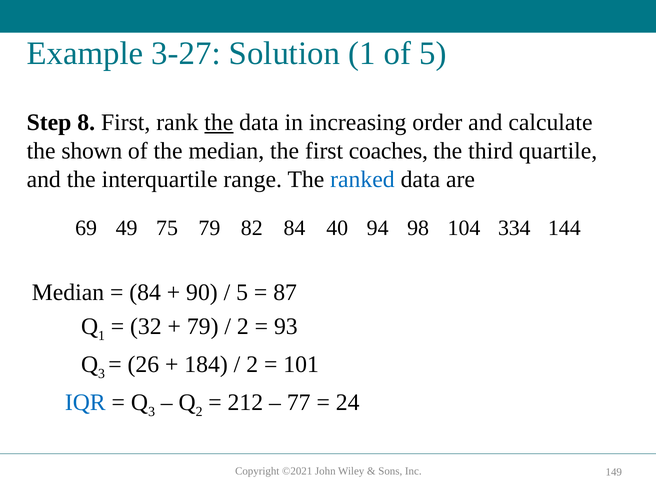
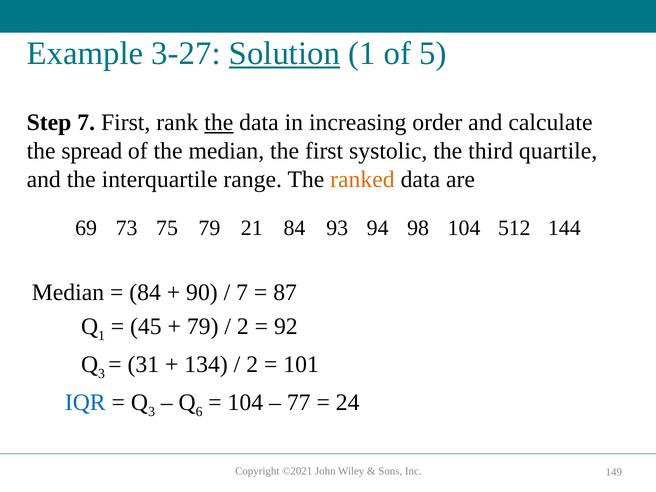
Solution underline: none -> present (284, 54)
Step 8: 8 -> 7 (86, 123)
shown: shown -> spread (92, 151)
coaches: coaches -> systolic (388, 151)
ranked colour: blue -> orange (362, 179)
49: 49 -> 73 (127, 228)
82: 82 -> 21 (252, 228)
40: 40 -> 93 (337, 228)
334: 334 -> 512 (514, 228)
5: 5 -> 7 (242, 292)
32: 32 -> 45 (146, 327)
93: 93 -> 92 (286, 327)
26: 26 -> 31 (143, 365)
184: 184 -> 134 (206, 365)
2: 2 -> 6 (199, 412)
212: 212 -> 104 (245, 403)
